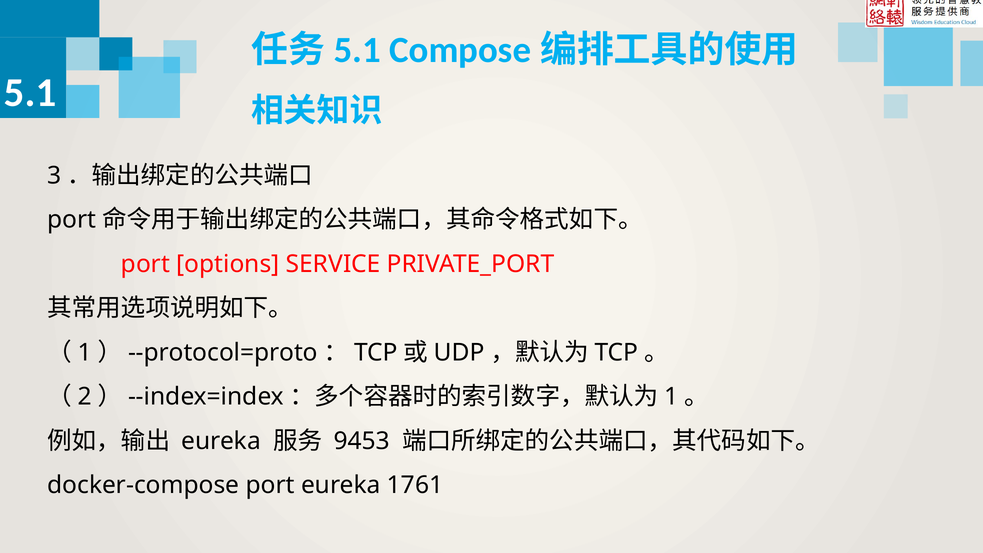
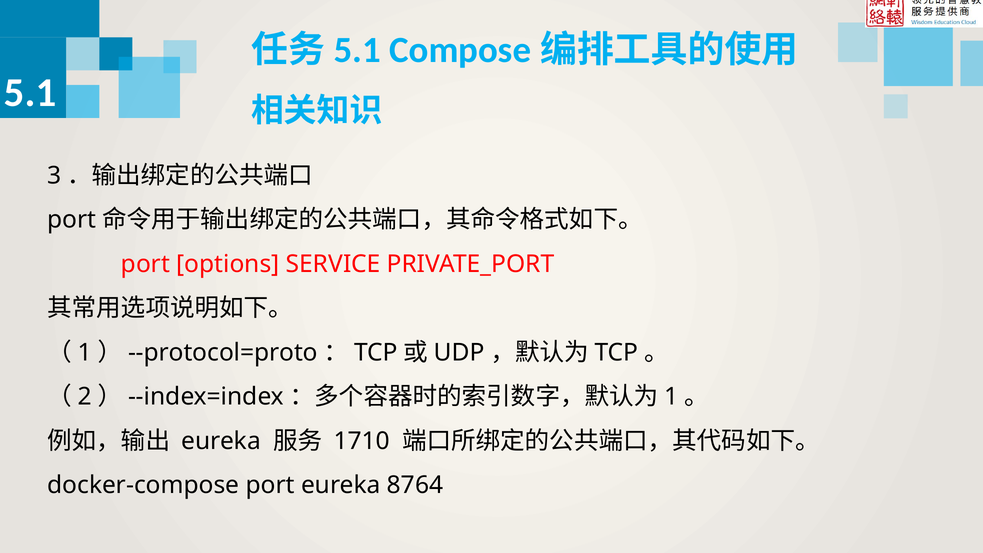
9453: 9453 -> 1710 (362, 441)
1761: 1761 -> 8764 (415, 485)
